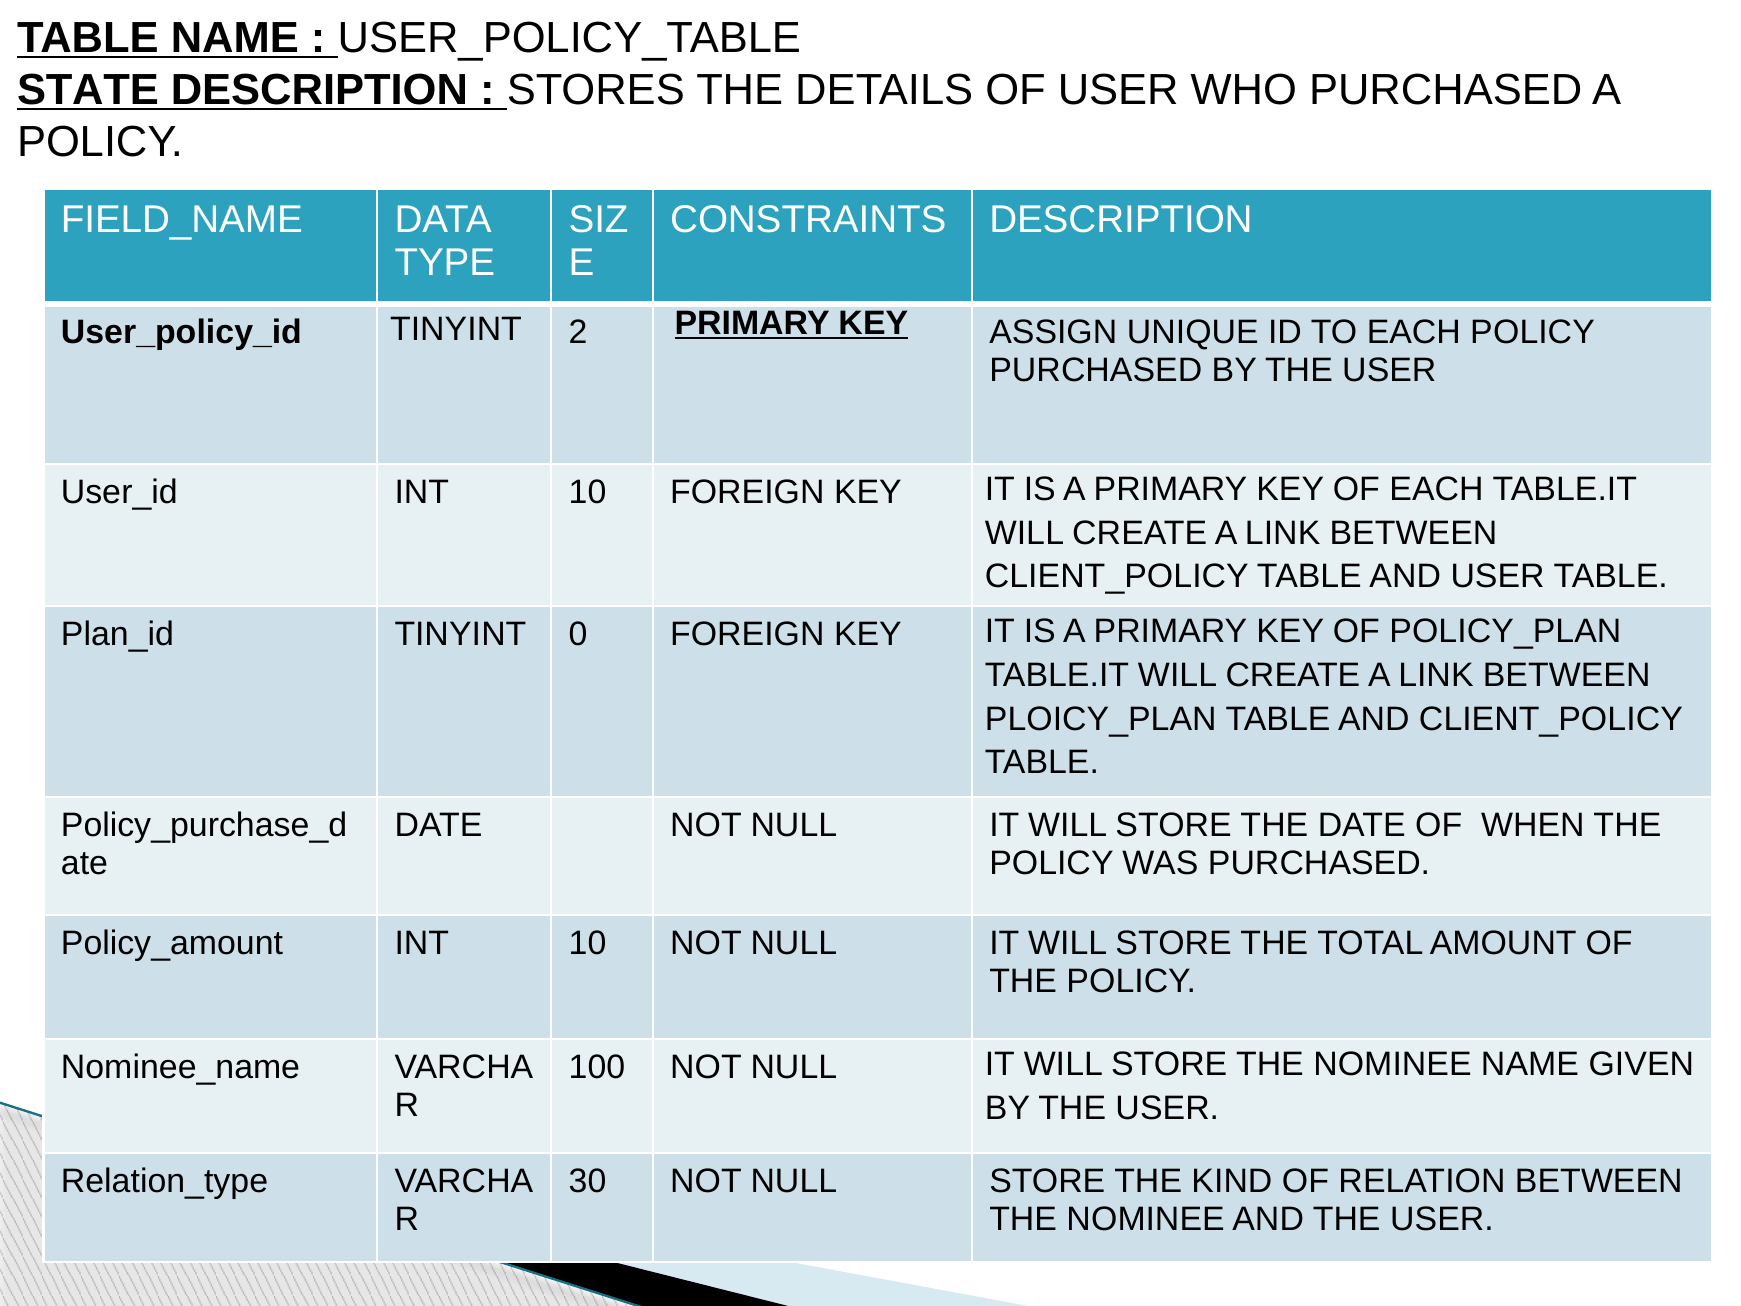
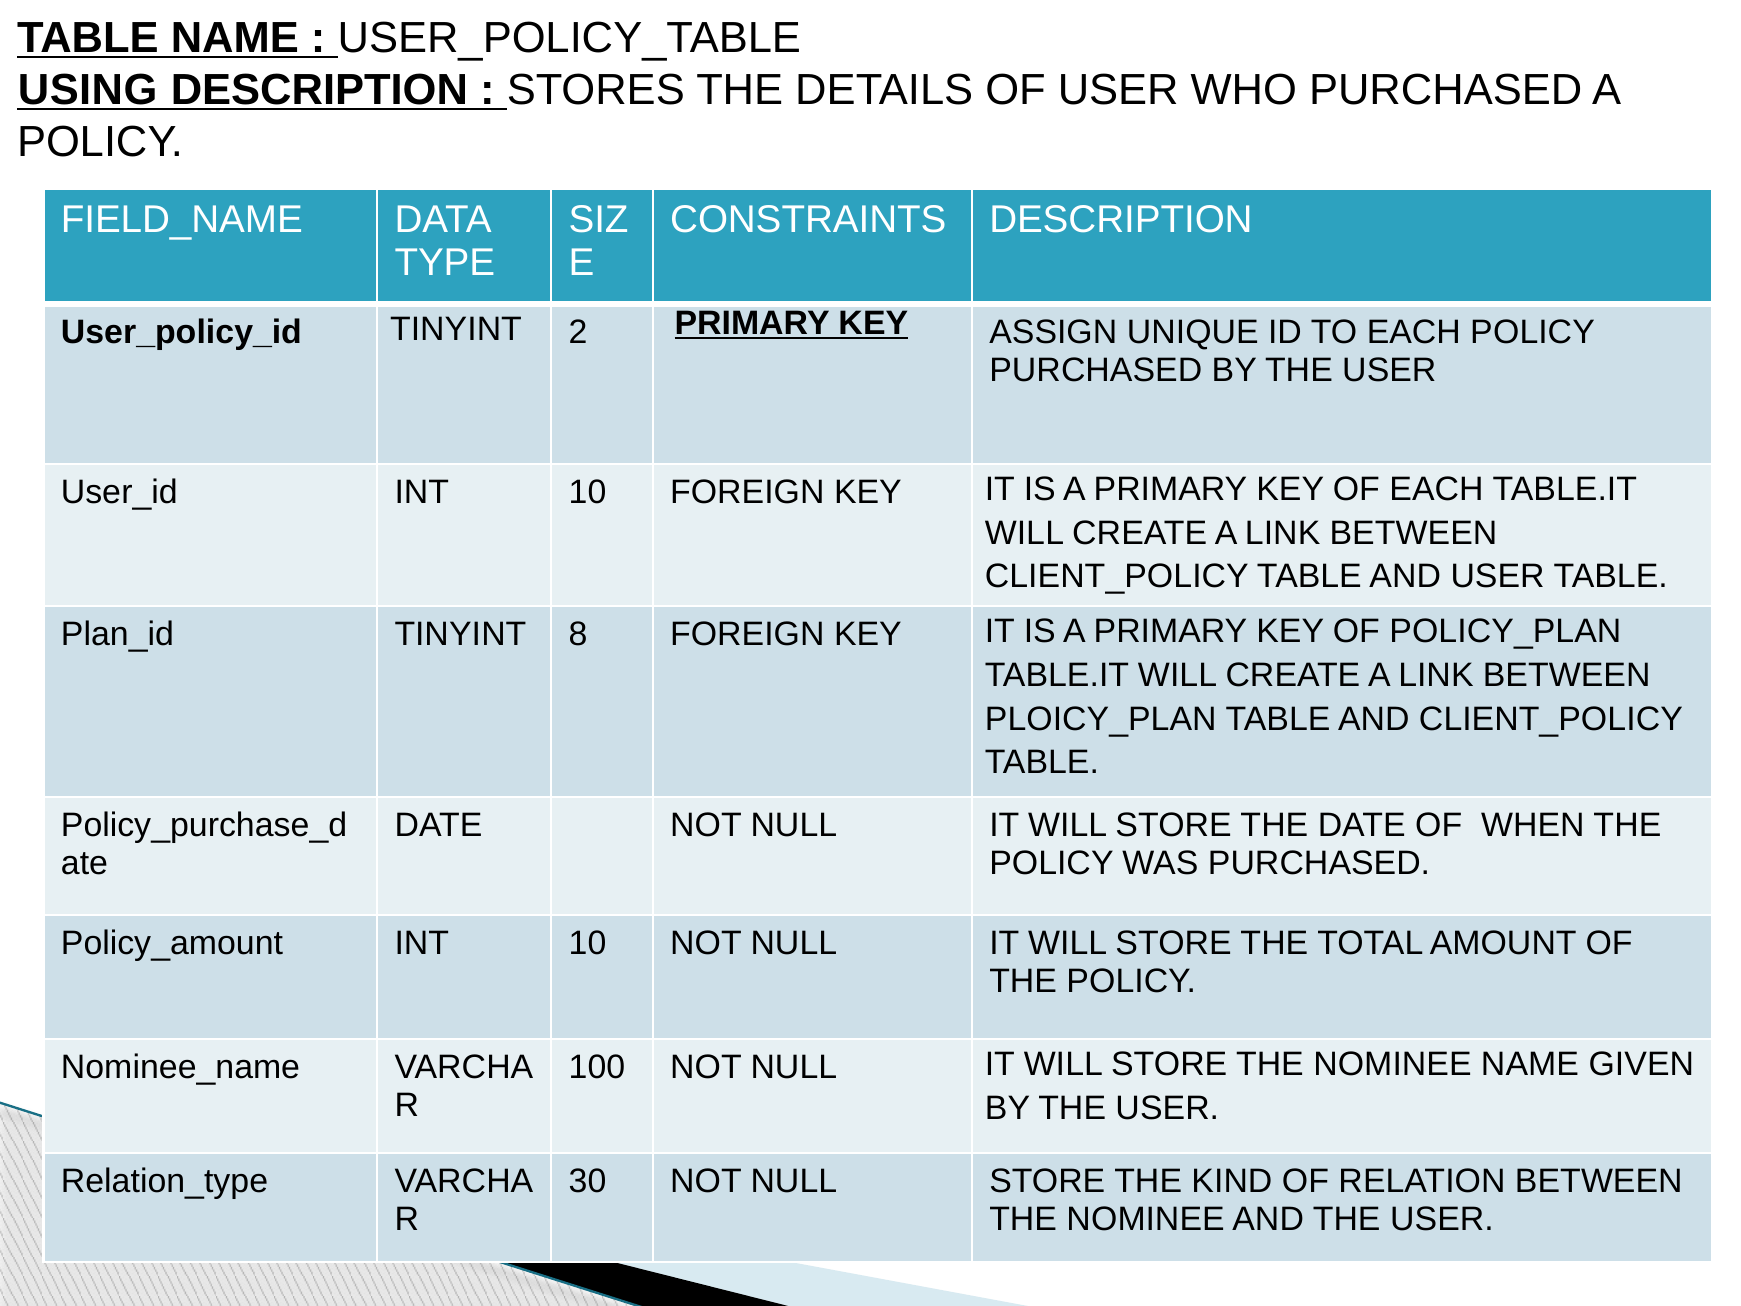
STATE: STATE -> USING (88, 90)
0: 0 -> 8 (578, 634)
